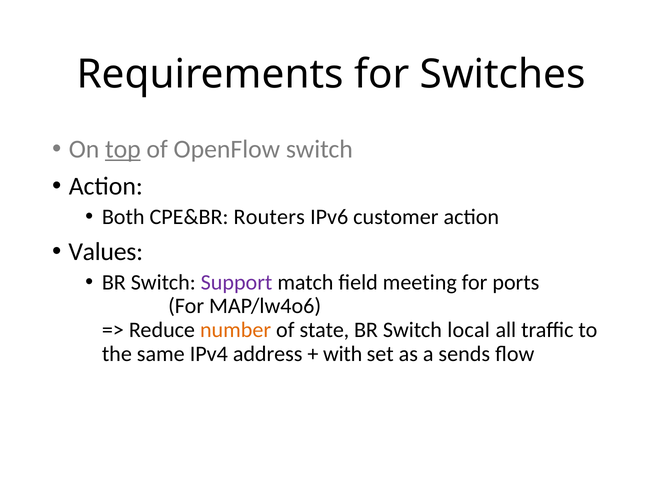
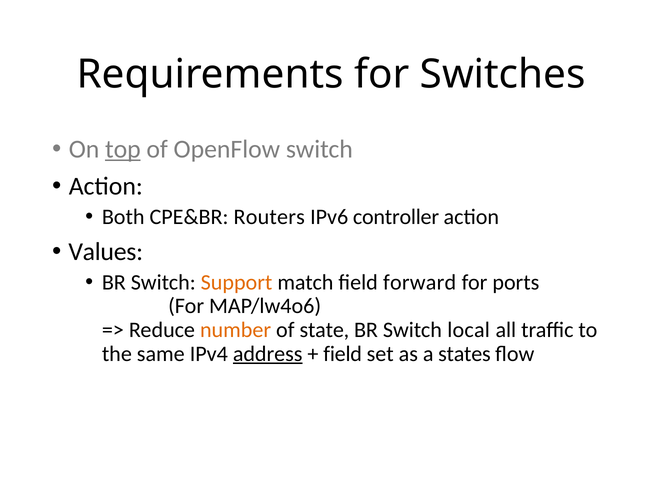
customer: customer -> controller (396, 217)
Support colour: purple -> orange (237, 282)
meeting: meeting -> forward (420, 282)
address underline: none -> present (268, 354)
with: with -> field (343, 354)
sends: sends -> states (464, 354)
